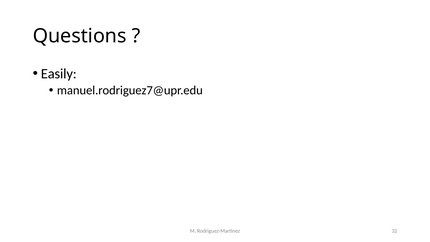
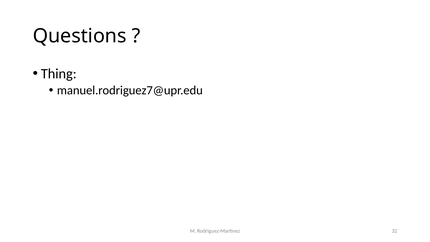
Easily: Easily -> Thing (59, 74)
